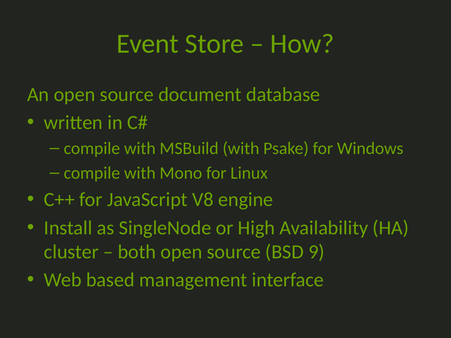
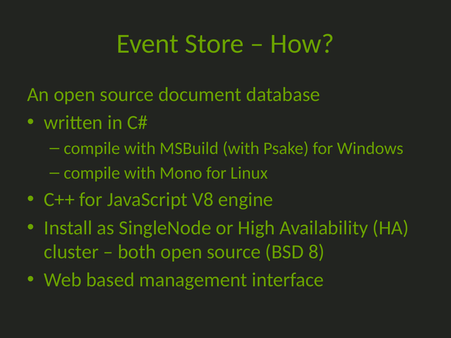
9: 9 -> 8 (317, 252)
